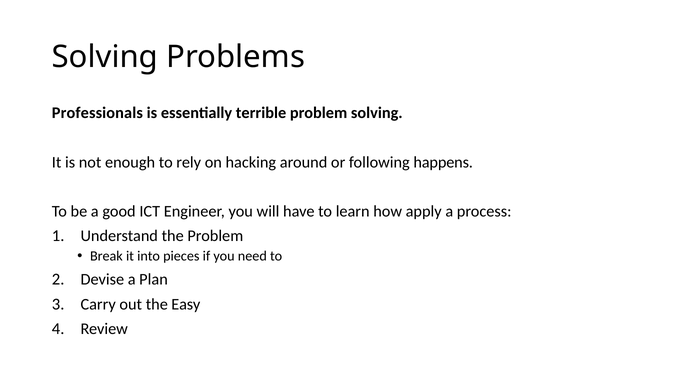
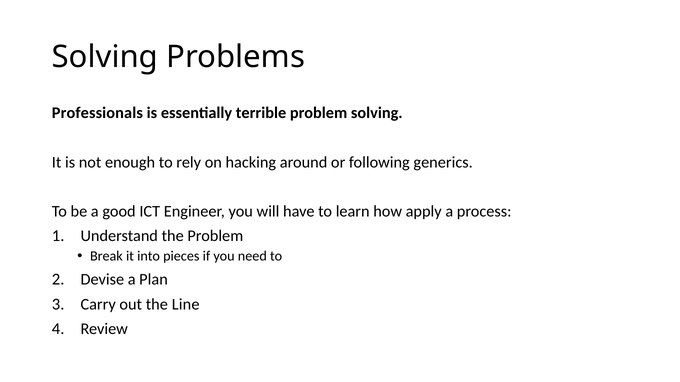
happens: happens -> generics (443, 162)
Easy: Easy -> Line (186, 305)
